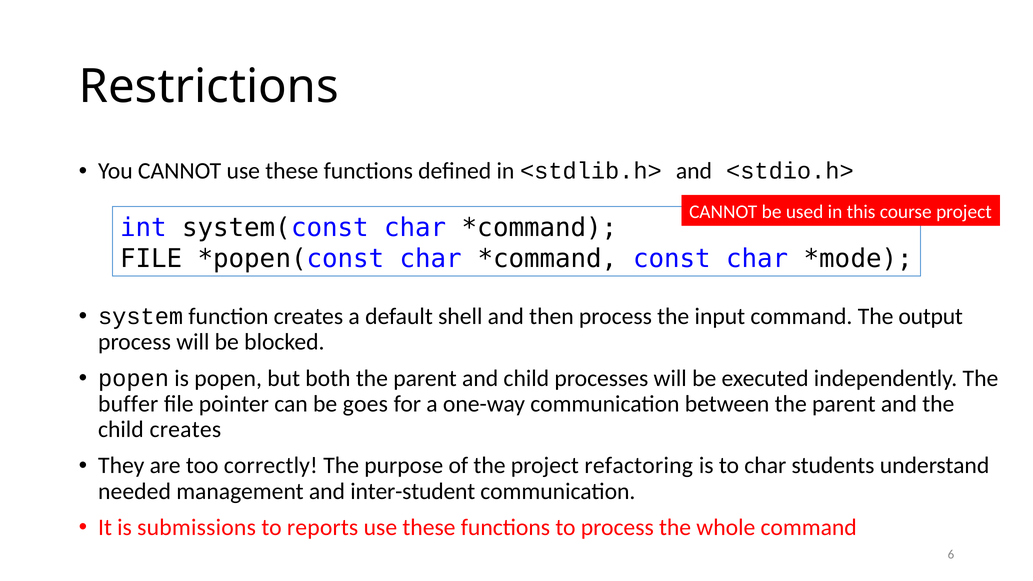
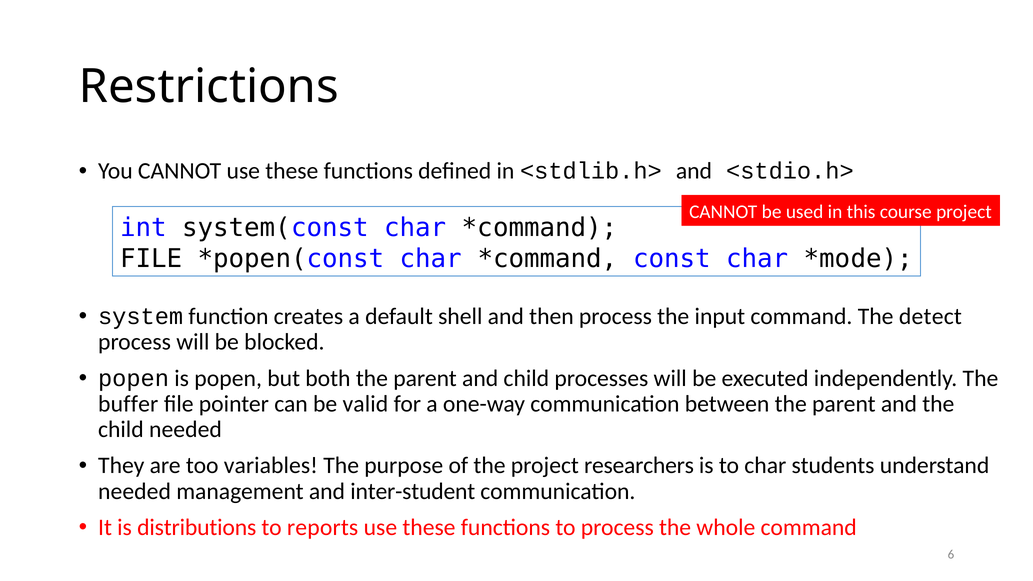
output: output -> detect (930, 316)
goes: goes -> valid (365, 404)
child creates: creates -> needed (185, 429)
correctly: correctly -> variables (271, 466)
refactoring: refactoring -> researchers (639, 466)
submissions: submissions -> distributions (197, 528)
